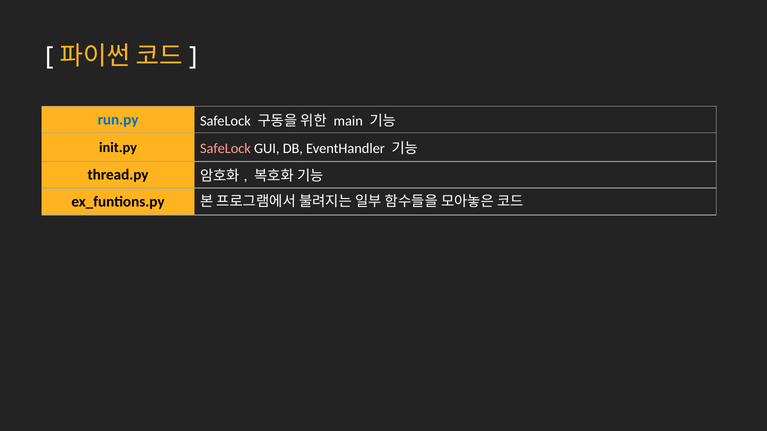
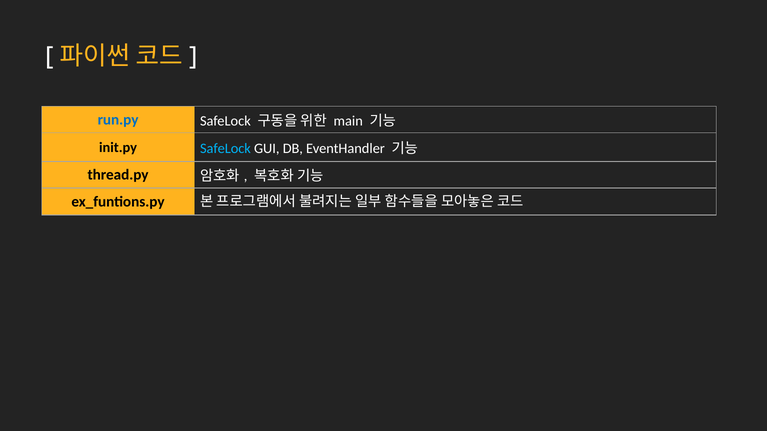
SafeLock colour: pink -> light blue (225, 149)
